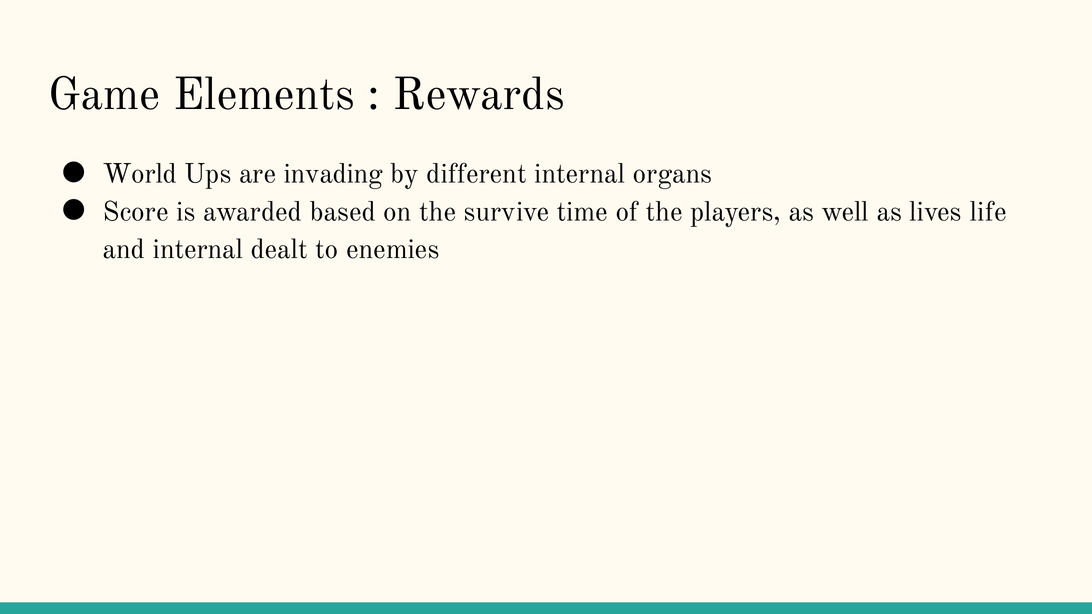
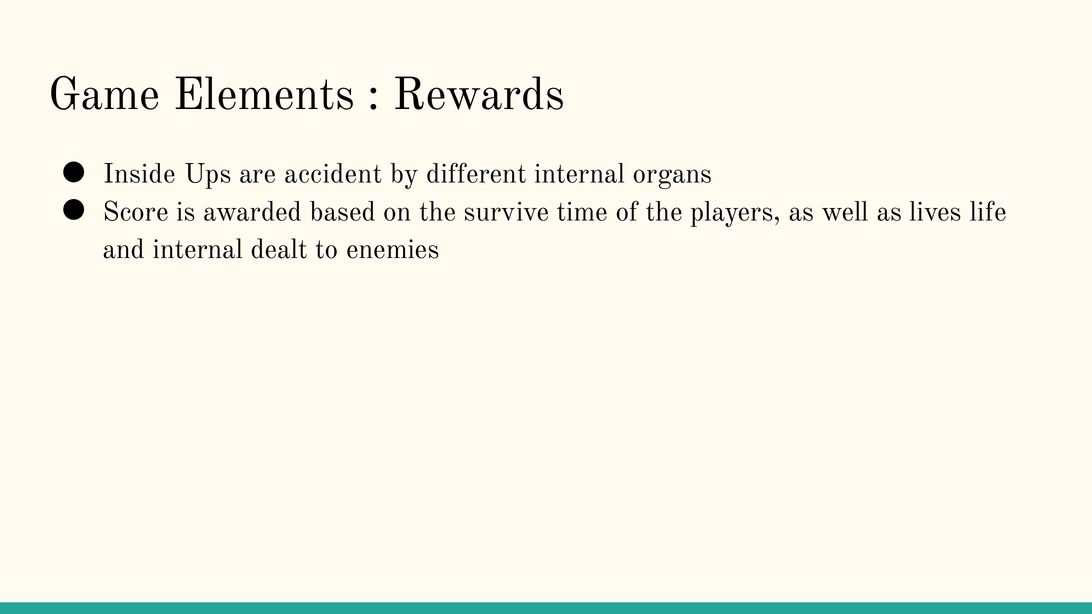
World: World -> Inside (140, 174)
invading: invading -> accident (333, 174)
